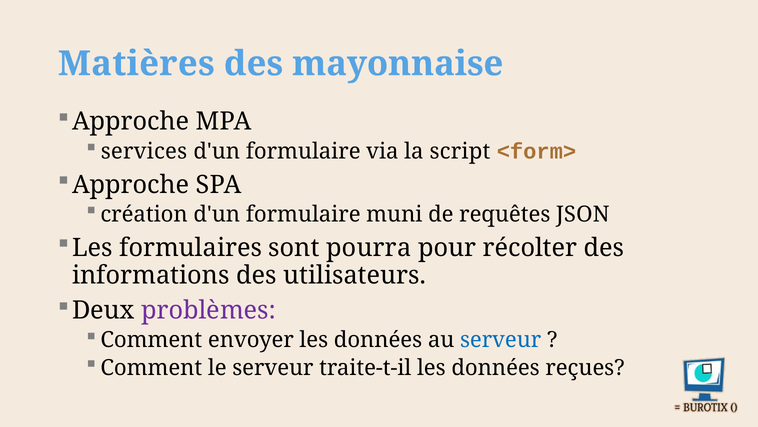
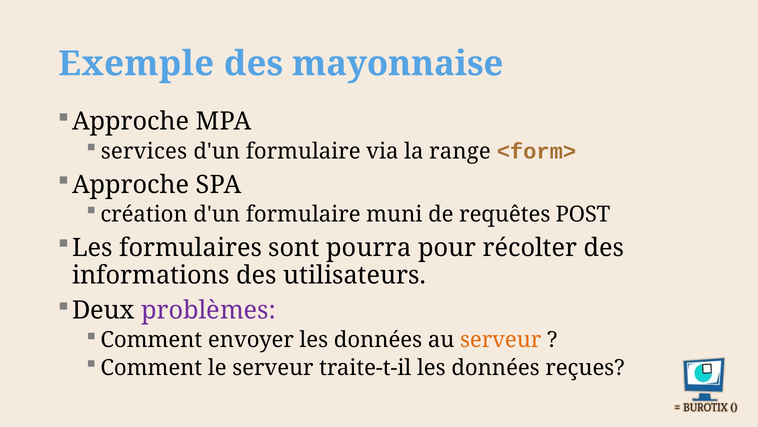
Matières: Matières -> Exemple (136, 64)
script: script -> range (460, 151)
JSON: JSON -> POST (583, 214)
serveur colour: blue -> orange (501, 340)
